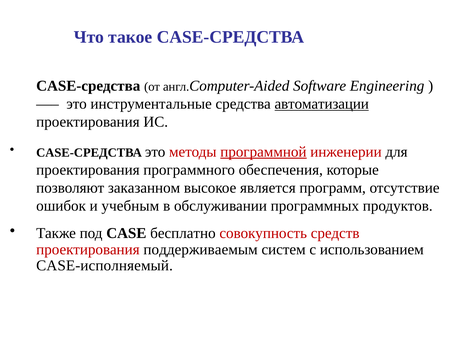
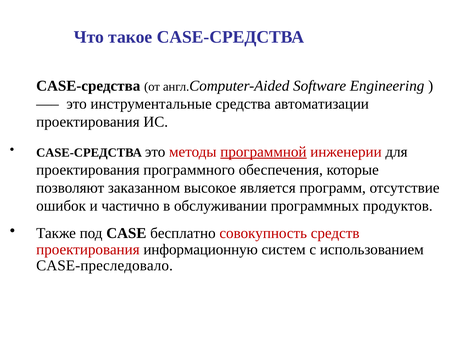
автоматизации underline: present -> none (322, 104)
учебным: учебным -> частично (130, 206)
поддерживаемым: поддерживаемым -> информационную (201, 249)
CASE-исполняемый: CASE-исполняемый -> CASE-преследовало (105, 266)
